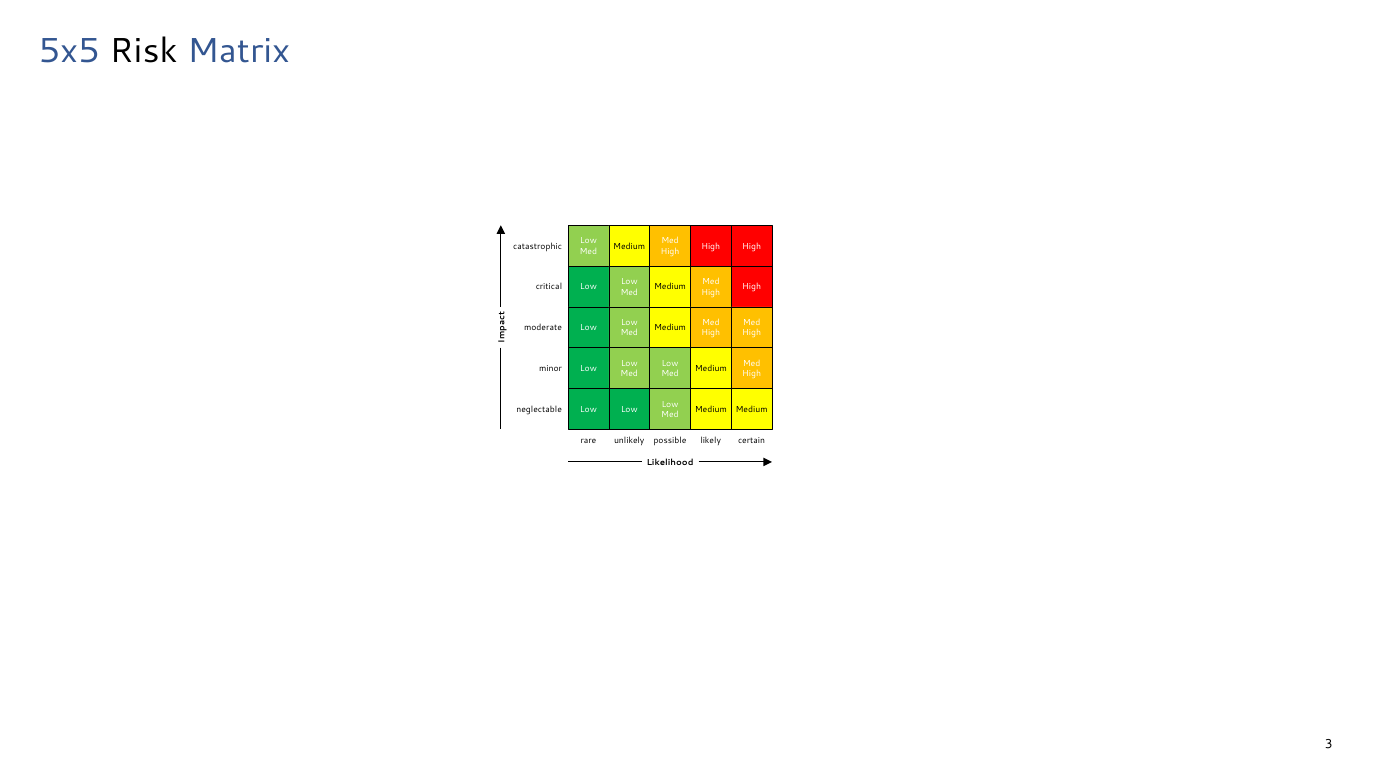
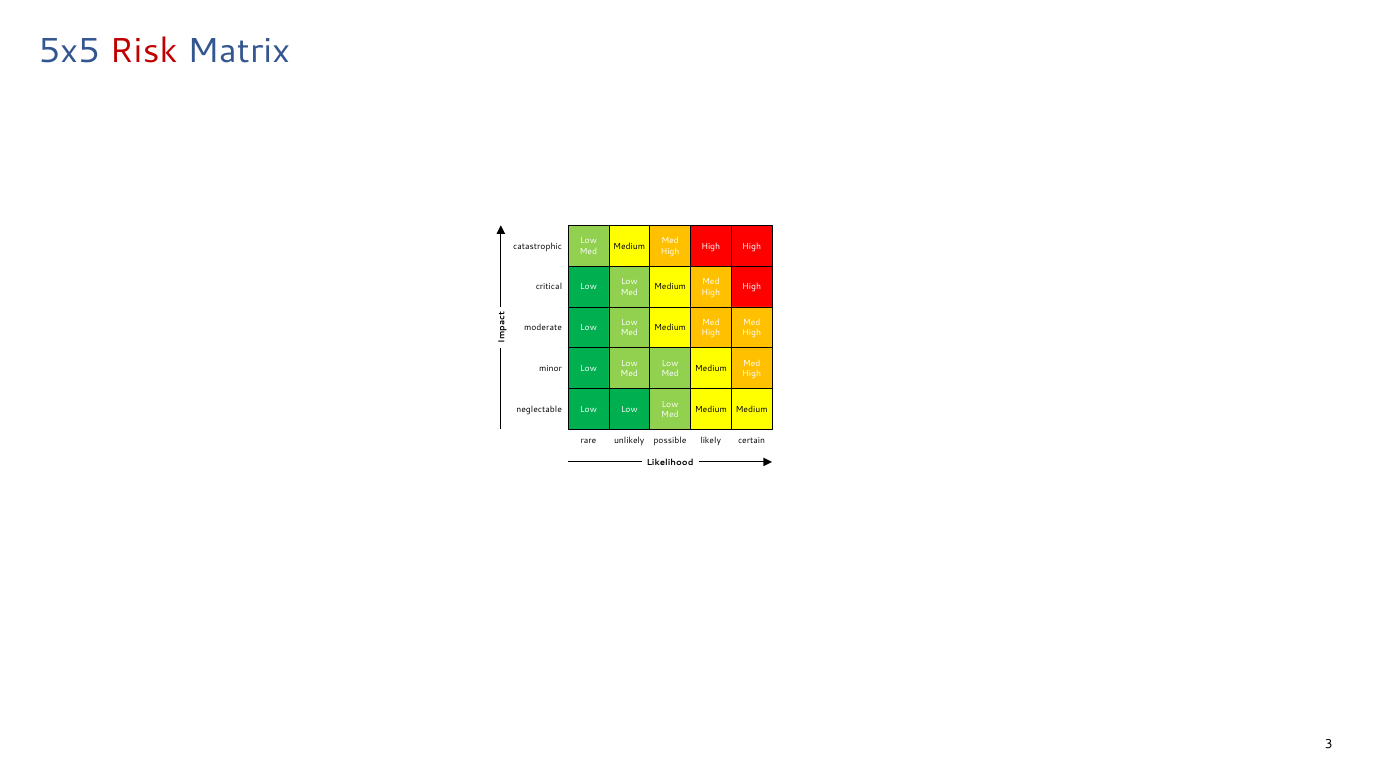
Risk colour: black -> red (144, 51)
